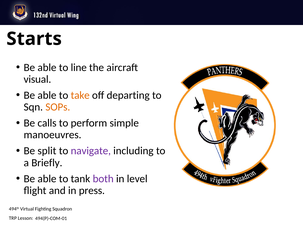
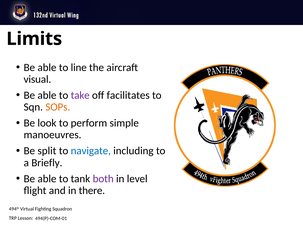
Starts: Starts -> Limits (34, 39)
take colour: orange -> purple (80, 95)
departing: departing -> facilitates (128, 95)
calls: calls -> look (47, 123)
navigate colour: purple -> blue (91, 151)
press: press -> there (92, 191)
